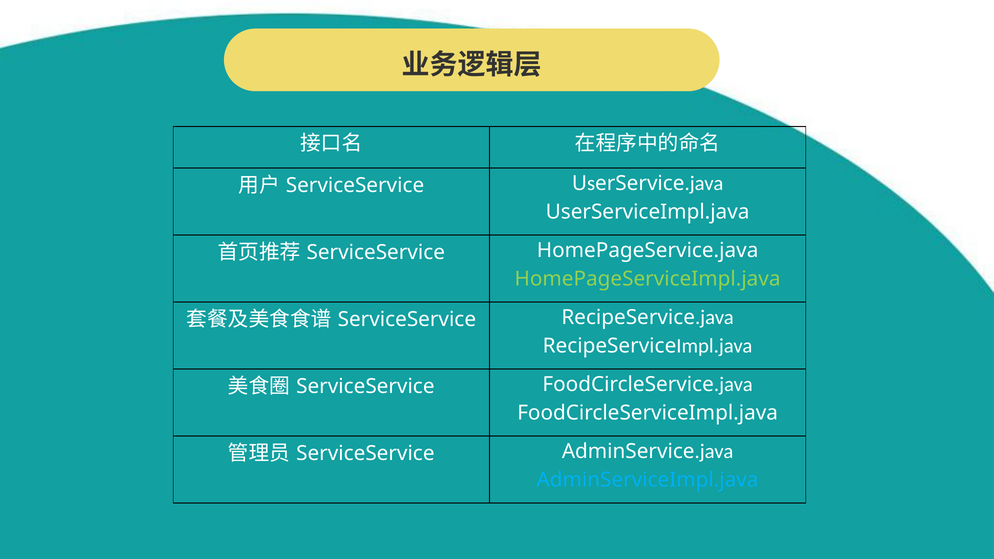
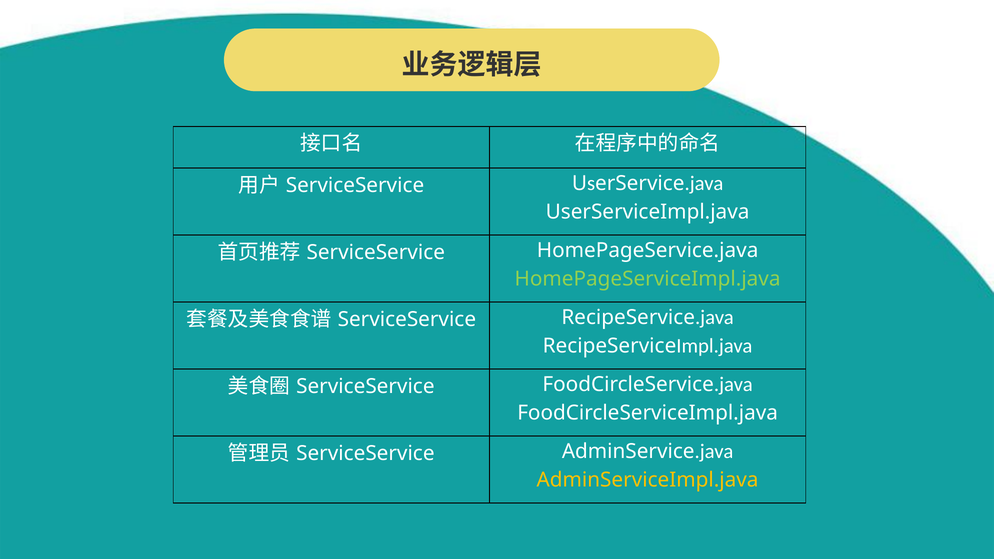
AdminServiceImpl.java colour: light blue -> yellow (648, 480)
